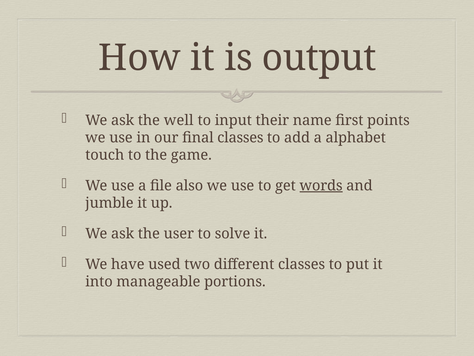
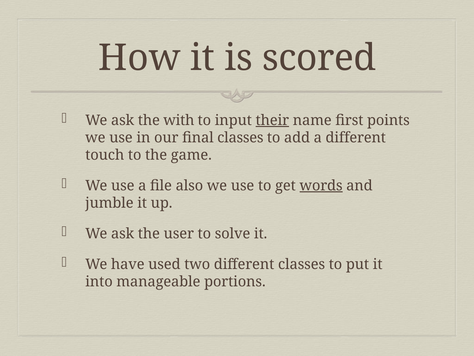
output: output -> scored (319, 58)
well: well -> with (179, 120)
their underline: none -> present (272, 120)
a alphabet: alphabet -> different (356, 137)
